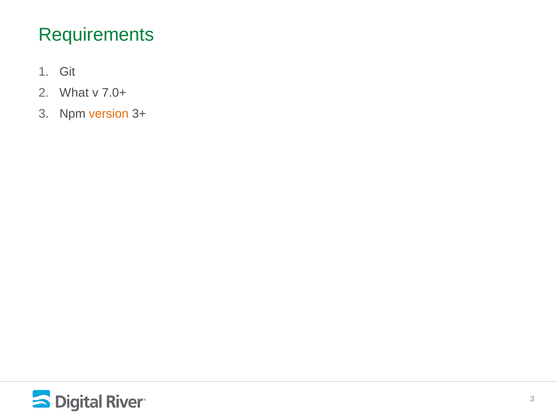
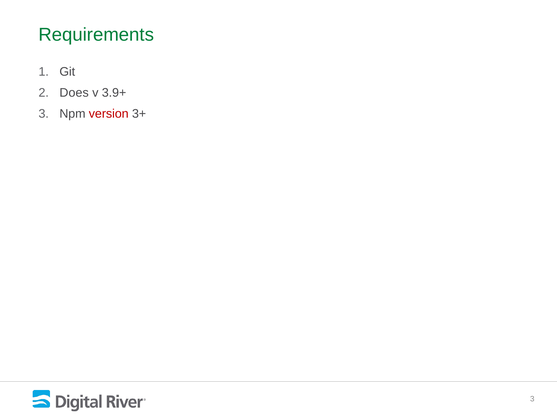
What: What -> Does (74, 93)
7.0+: 7.0+ -> 3.9+ (114, 93)
version colour: orange -> red (109, 114)
